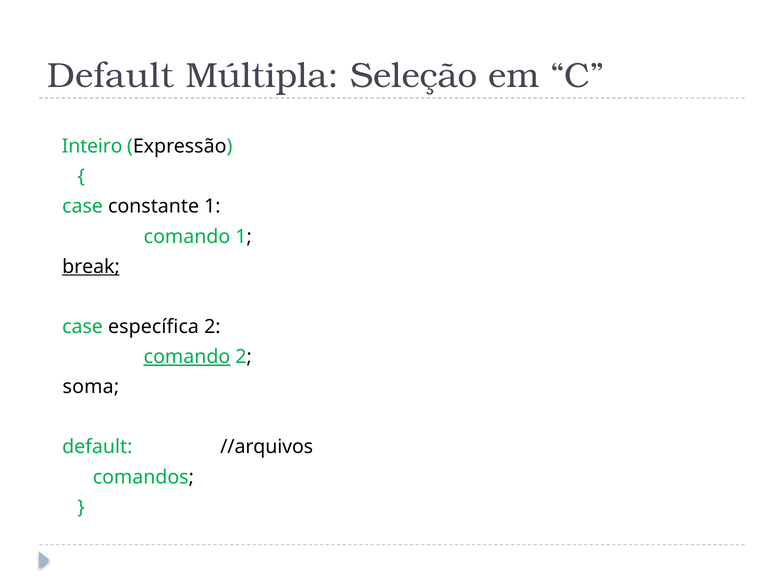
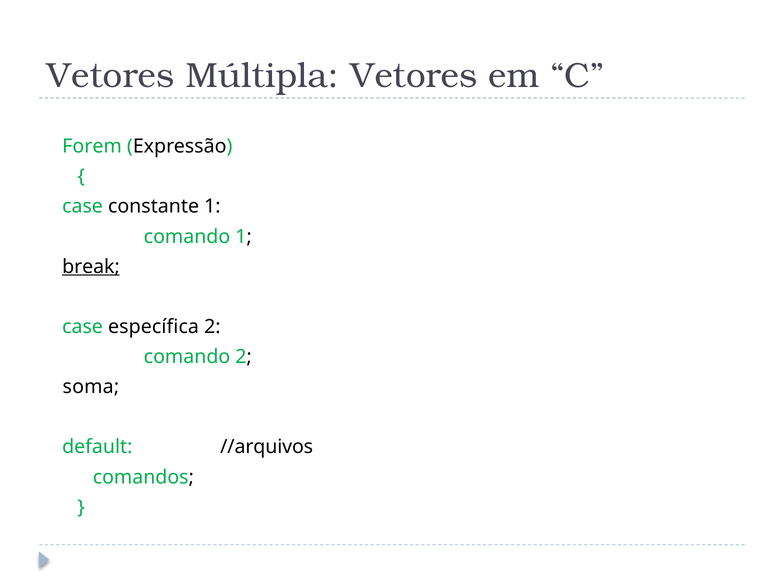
Default: Default -> Vetores (111, 76)
Múltipla Seleção: Seleção -> Vetores (414, 76)
Inteiro: Inteiro -> Forem (92, 146)
comando underline: present -> none (187, 357)
